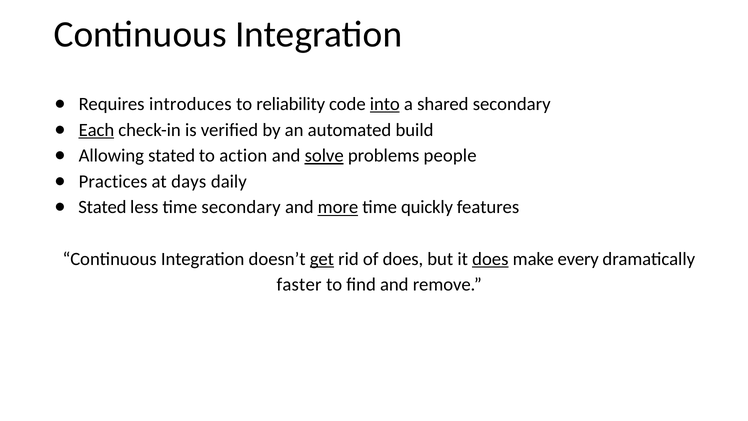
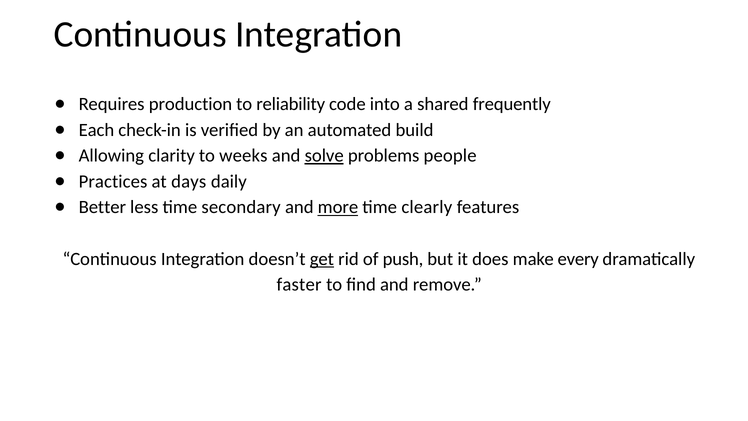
introduces: introduces -> production (190, 104)
into underline: present -> none (385, 104)
shared secondary: secondary -> frequently (512, 104)
Each underline: present -> none (96, 130)
Allowing stated: stated -> clarity (172, 156)
action: action -> weeks (243, 156)
Stated: Stated -> Better (102, 207)
quickly: quickly -> clearly (427, 207)
of does: does -> push (403, 259)
does underline: present -> none (490, 259)
